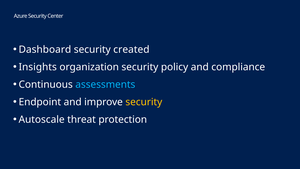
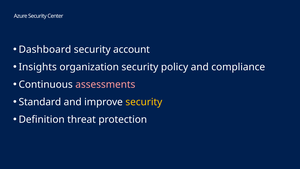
created: created -> account (132, 50)
assessments colour: light blue -> pink (105, 85)
Endpoint: Endpoint -> Standard (40, 102)
Autoscale: Autoscale -> Definition (42, 119)
